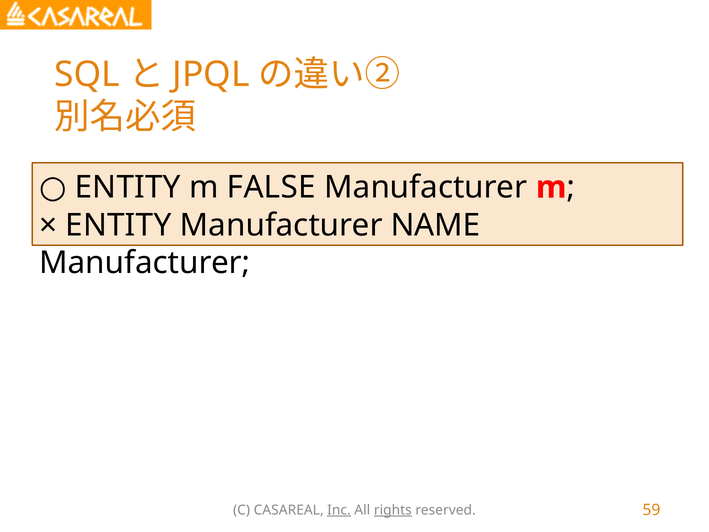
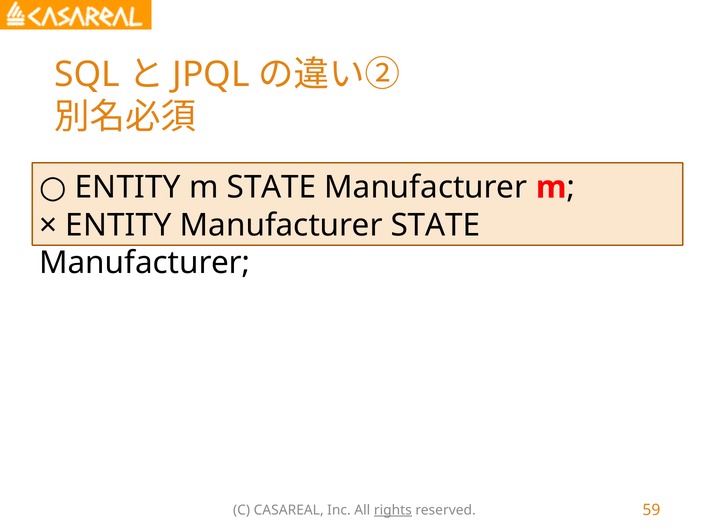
m FALSE: FALSE -> STATE (272, 187)
Manufacturer NAME: NAME -> STATE (435, 225)
Inc underline: present -> none (339, 510)
